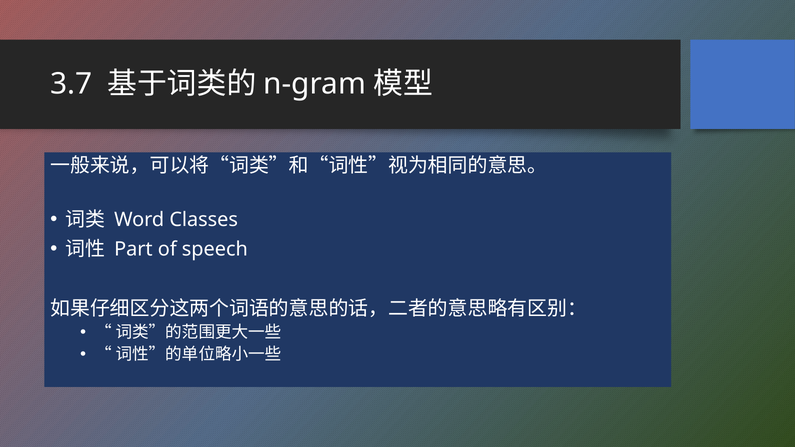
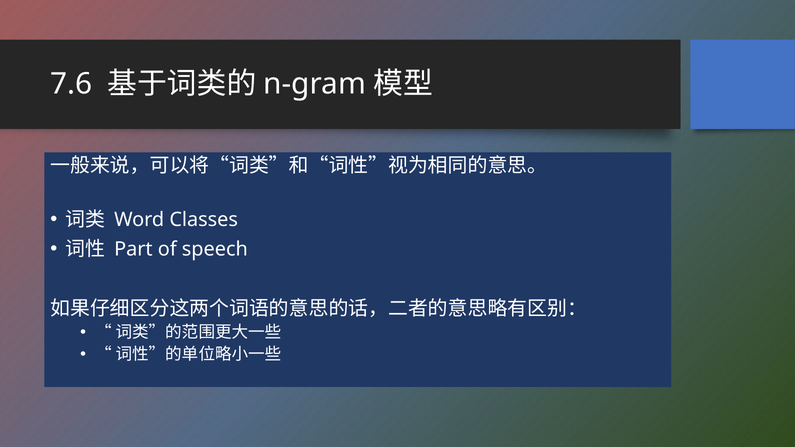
3.7: 3.7 -> 7.6 (71, 84)
